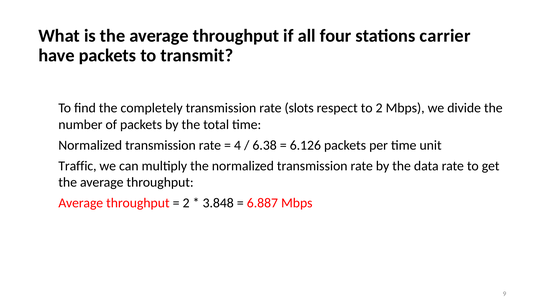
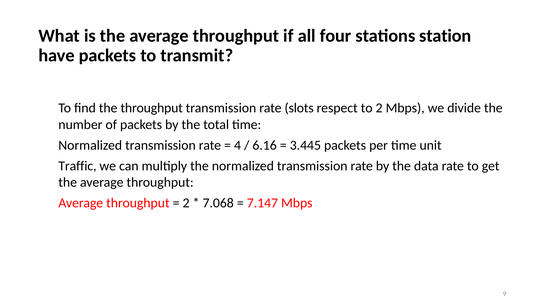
carrier: carrier -> station (445, 36)
the completely: completely -> throughput (152, 108)
6.38: 6.38 -> 6.16 (265, 145)
6.126: 6.126 -> 3.445 (305, 145)
3.848: 3.848 -> 7.068 (218, 203)
6.887: 6.887 -> 7.147 (262, 203)
